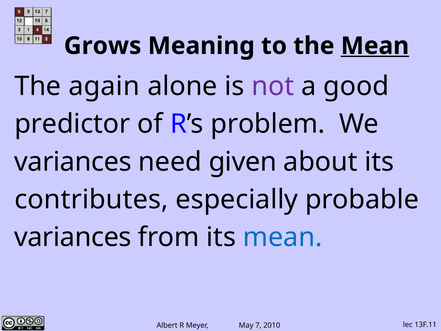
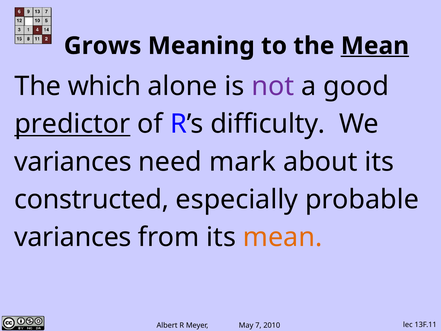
again: again -> which (104, 86)
predictor underline: none -> present (72, 124)
problem: problem -> difficulty (268, 124)
given: given -> mark (242, 162)
contributes: contributes -> constructed (92, 199)
mean colour: blue -> orange (283, 237)
